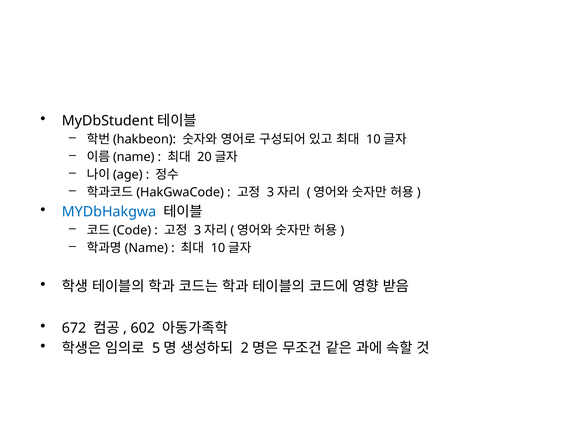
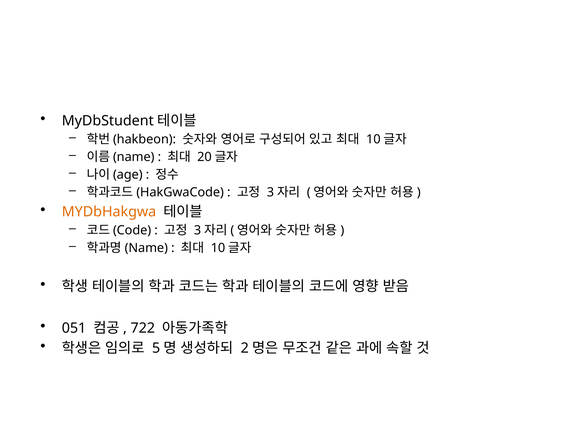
MYDbHakgwa colour: blue -> orange (109, 211)
672: 672 -> 051 (74, 328)
602: 602 -> 722 (143, 328)
